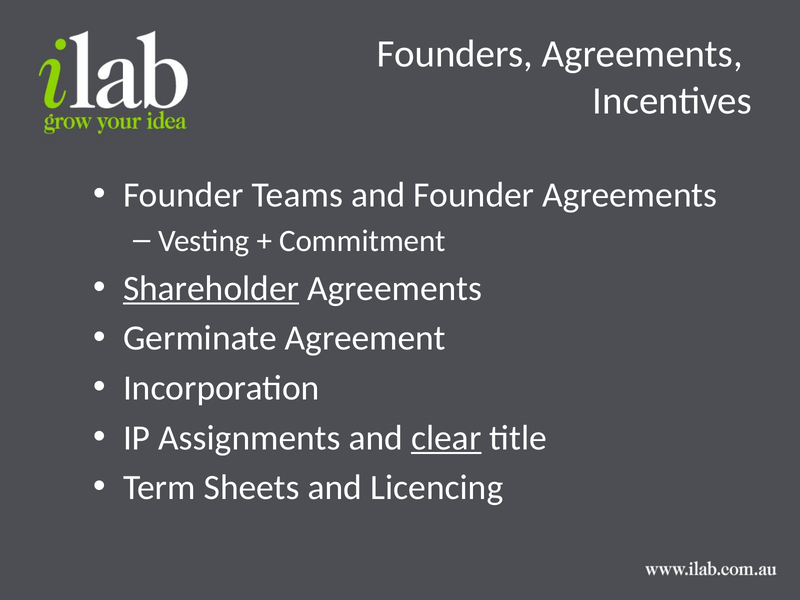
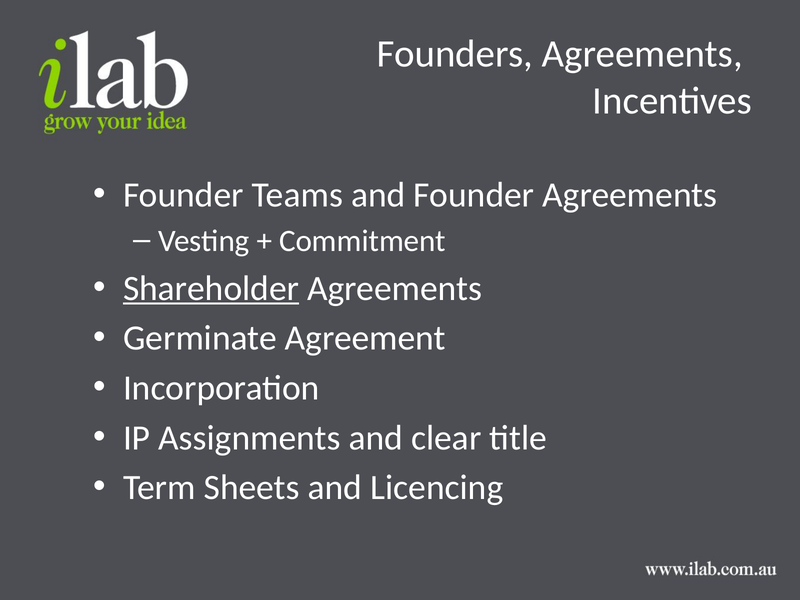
clear underline: present -> none (446, 438)
